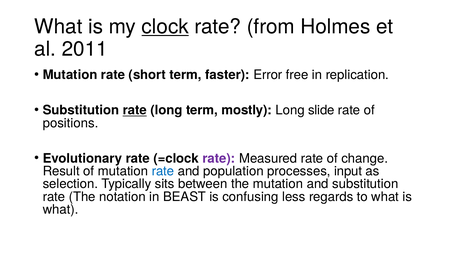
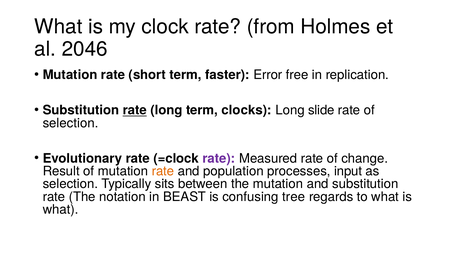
clock underline: present -> none (165, 27)
2011: 2011 -> 2046 (85, 49)
mostly: mostly -> clocks (247, 110)
positions: positions -> selection (71, 123)
rate colour: blue -> orange (163, 171)
less: less -> tree (294, 197)
